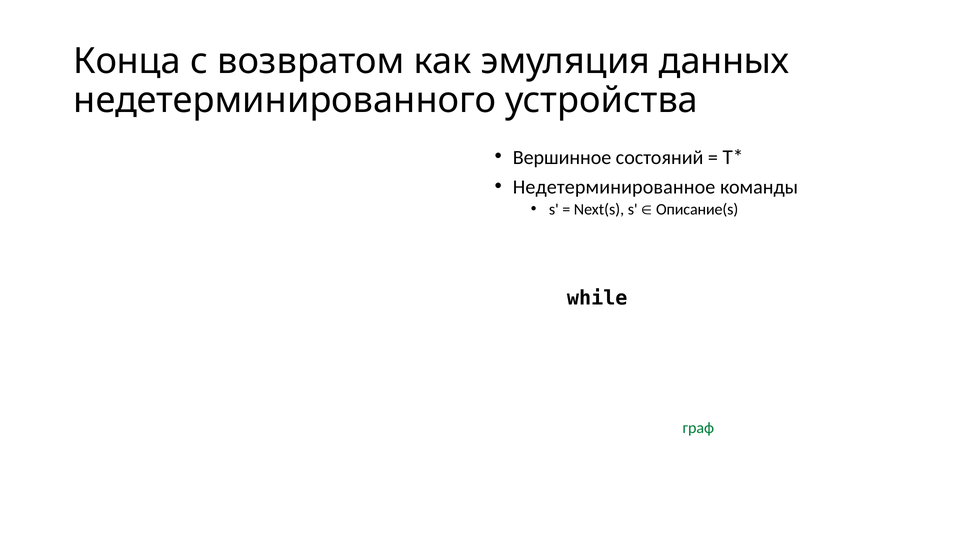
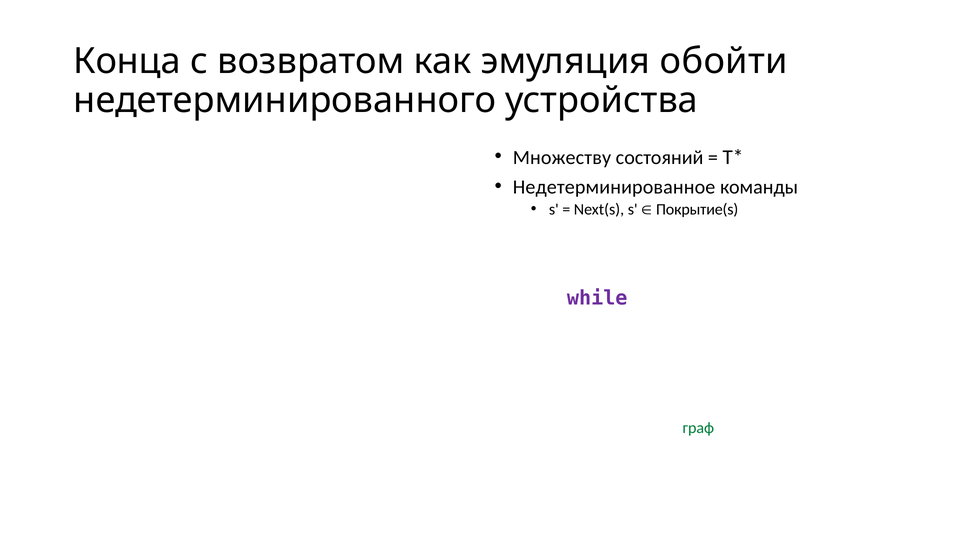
данных: данных -> обойти (724, 61)
Вершинное: Вершинное -> Множеству (562, 157)
Описание(s: Описание(s -> Покрытие(s (697, 209)
while colour: black -> purple (597, 298)
